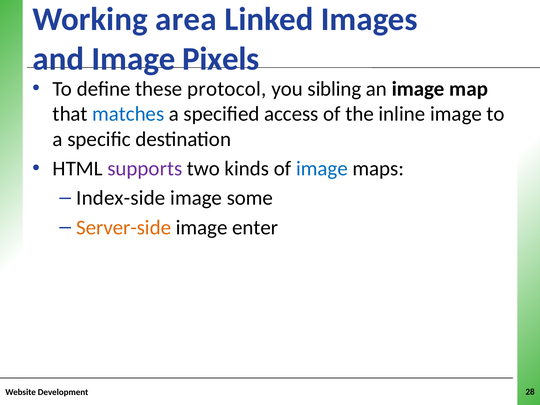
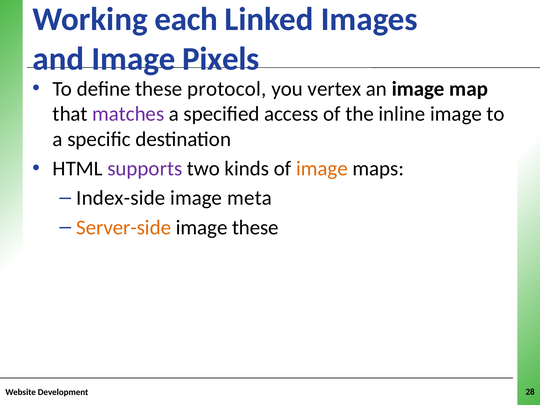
area: area -> each (186, 19)
sibling: sibling -> vertex (334, 89)
matches colour: blue -> purple (128, 114)
image colour: blue -> orange (322, 169)
some: some -> meta (250, 198)
image enter: enter -> these (255, 227)
